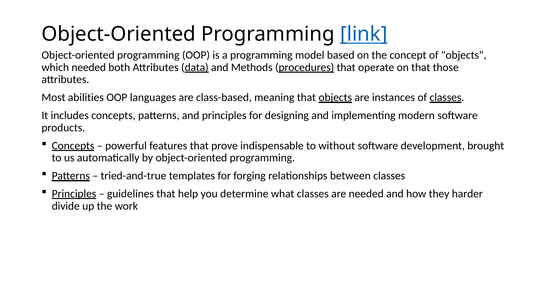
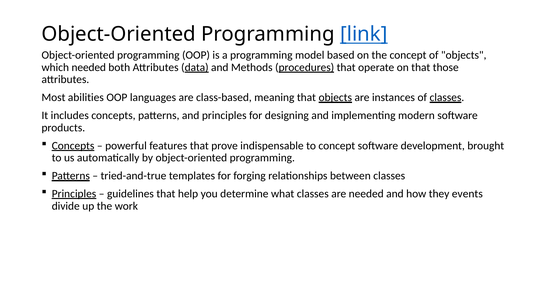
to without: without -> concept (337, 146)
harder: harder -> events (467, 194)
